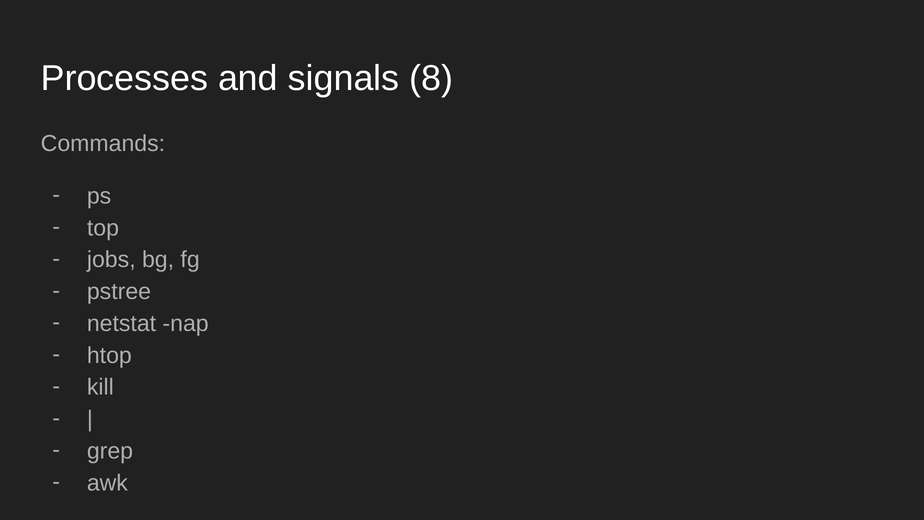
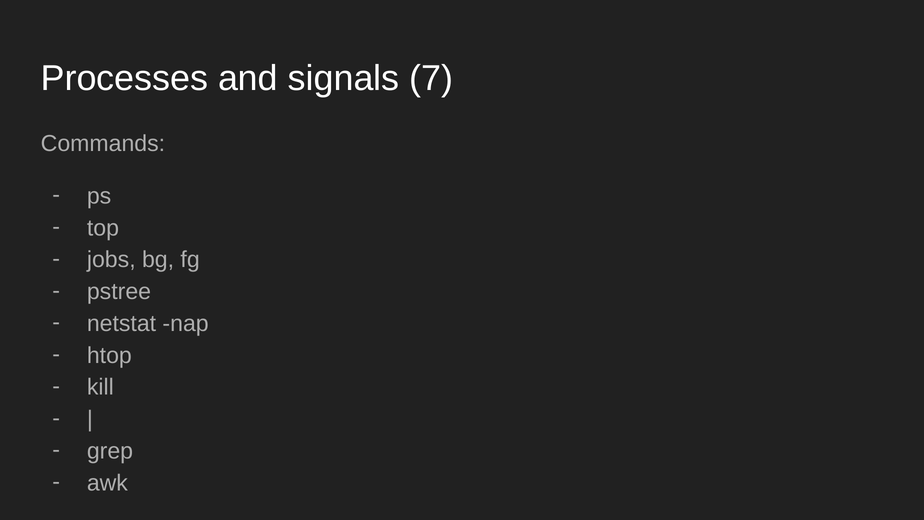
8: 8 -> 7 (431, 78)
